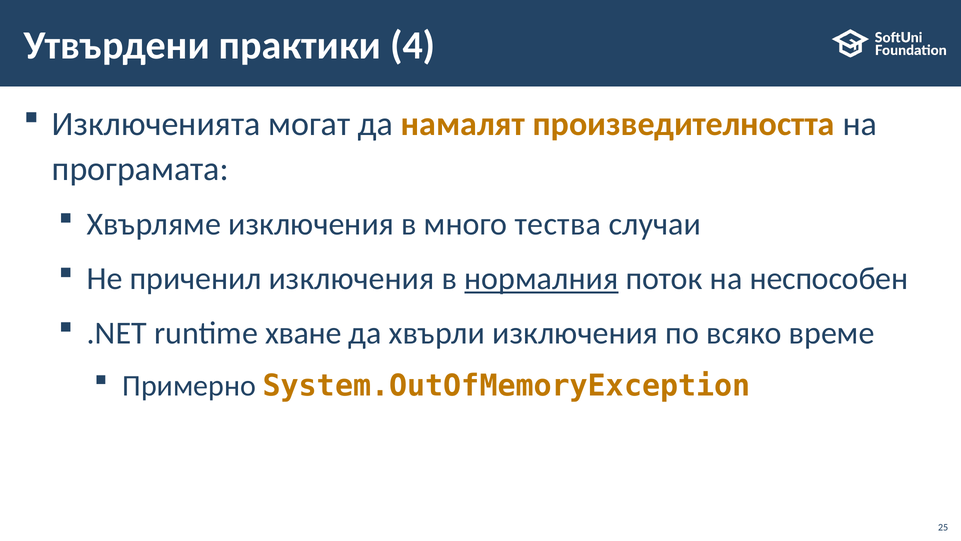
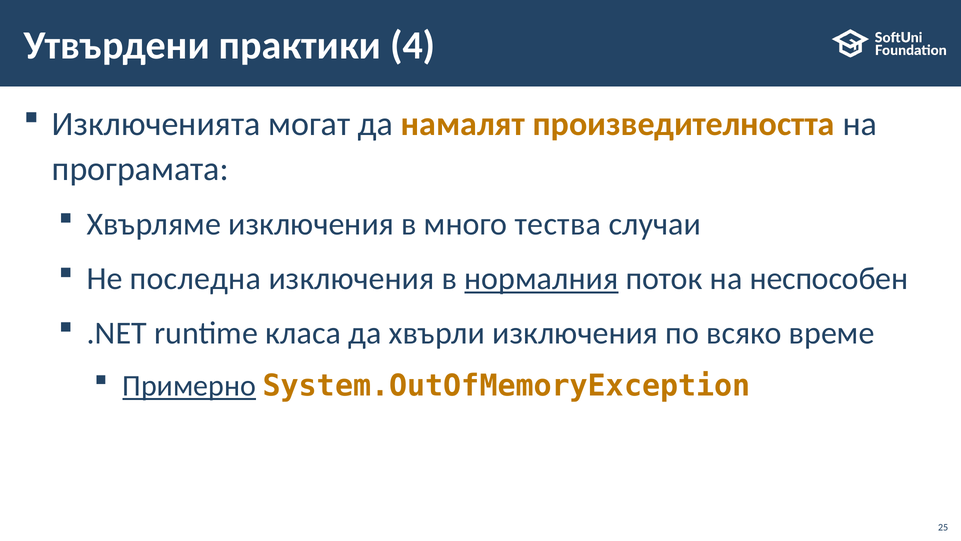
приченил: приченил -> последна (196, 279)
хване: хване -> класа (303, 333)
Примерно underline: none -> present (189, 386)
